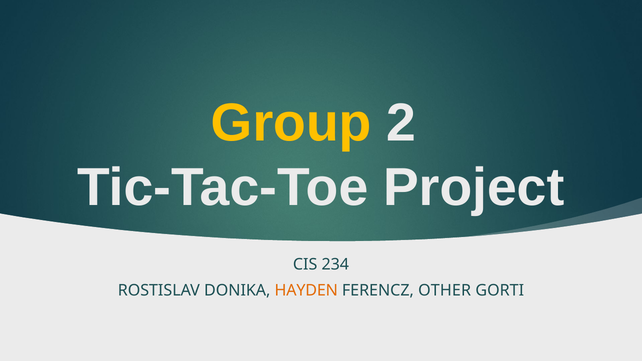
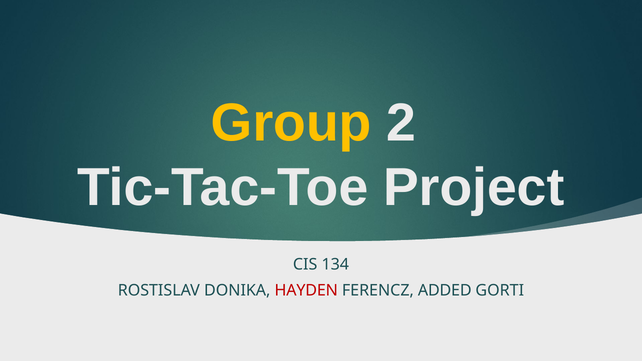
234: 234 -> 134 (335, 265)
HAYDEN colour: orange -> red (306, 291)
OTHER: OTHER -> ADDED (445, 291)
